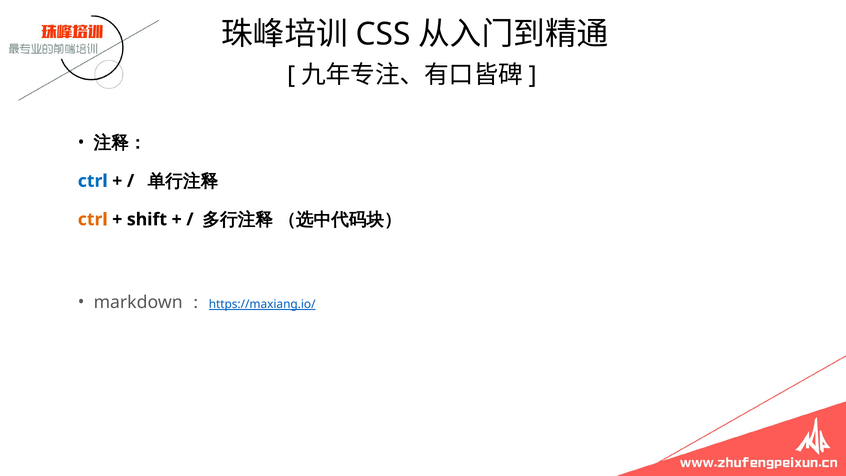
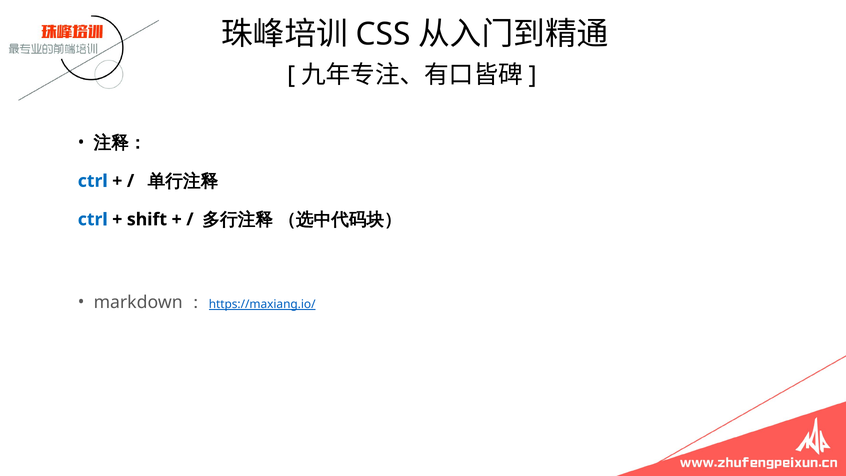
ctrl colour: orange -> blue (93, 219)
